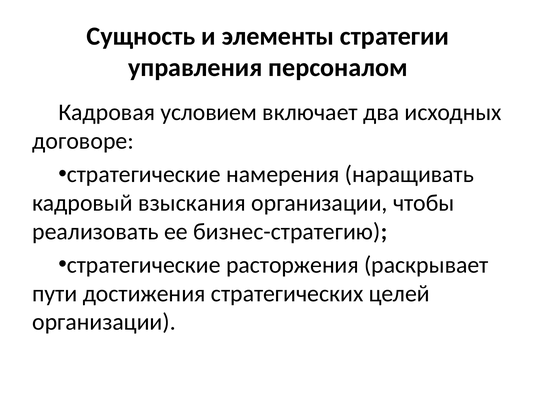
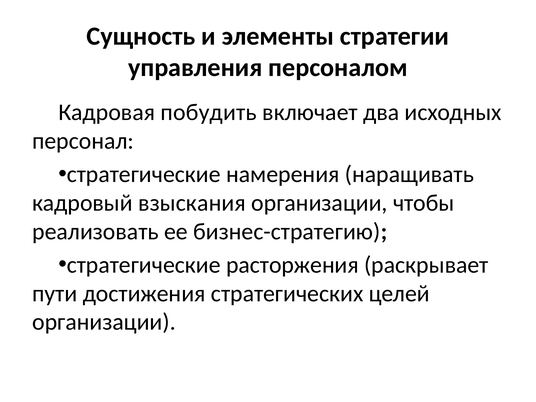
условием: условием -> побудить (209, 112)
договоре: договоре -> персонал (83, 141)
